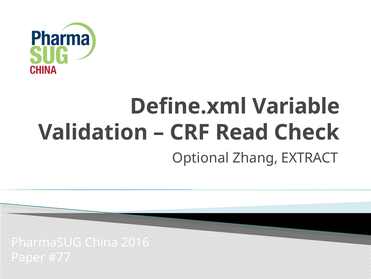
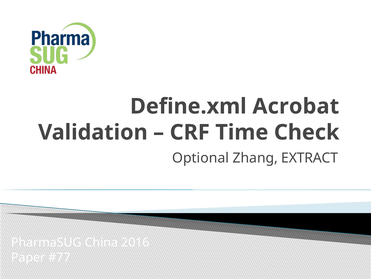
Variable: Variable -> Acrobat (296, 106)
Read: Read -> Time (242, 132)
